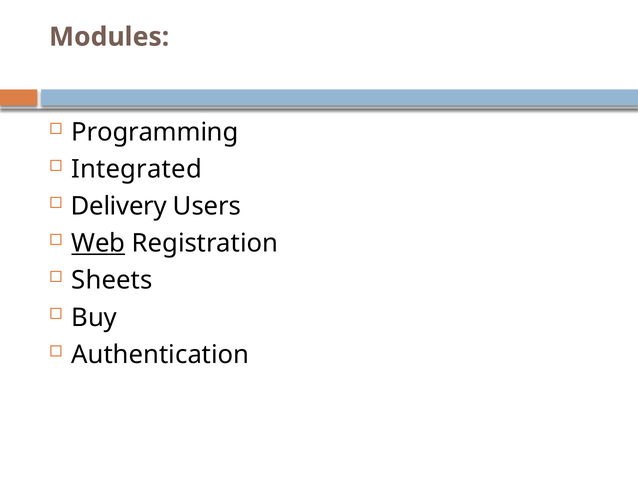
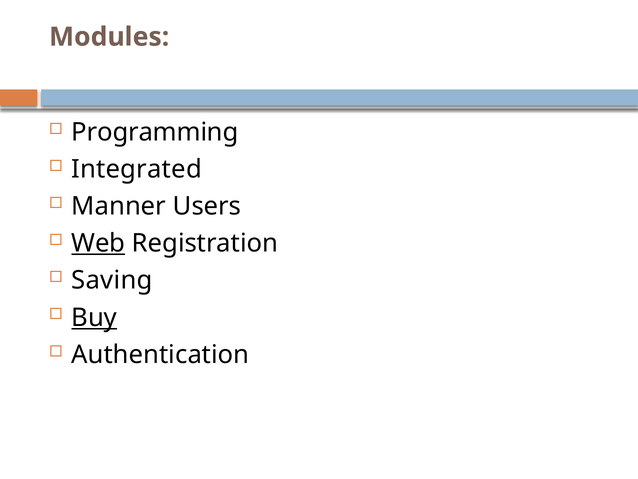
Delivery: Delivery -> Manner (119, 206)
Sheets: Sheets -> Saving (112, 280)
Buy underline: none -> present (94, 317)
